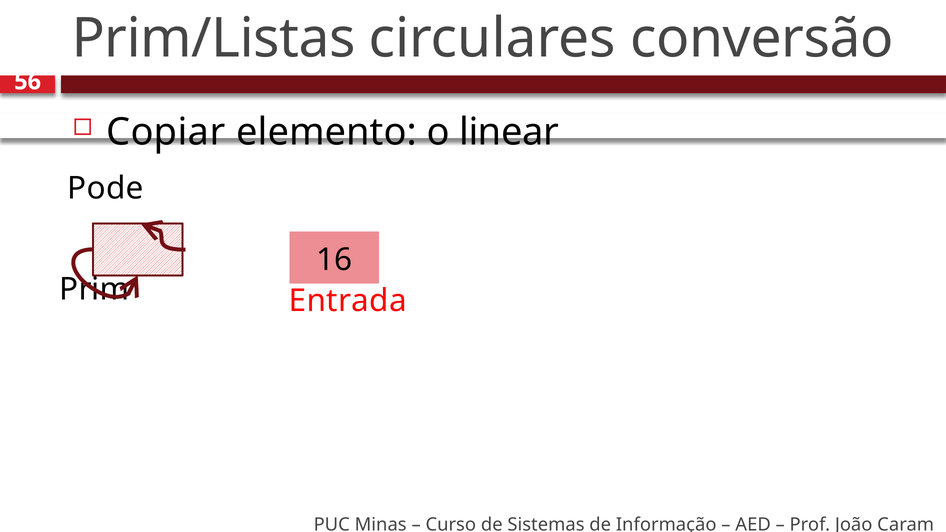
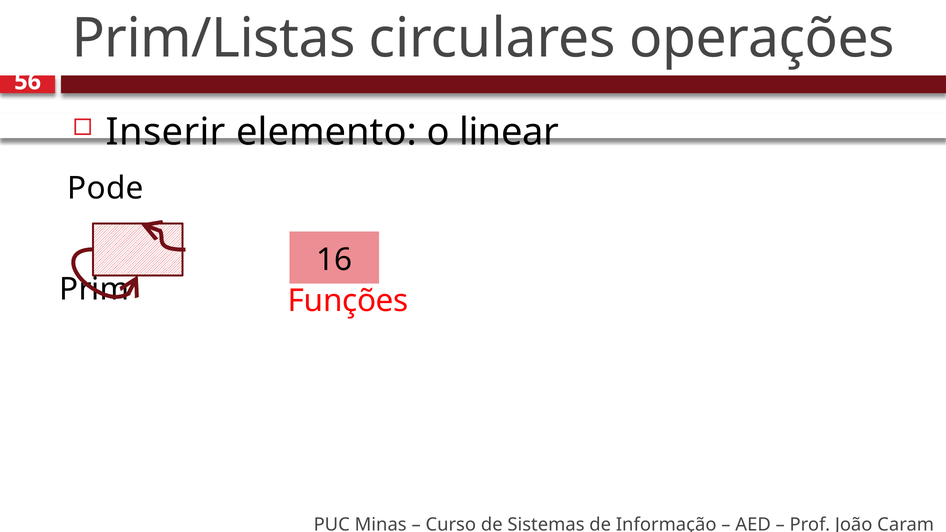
conversão: conversão -> operações (762, 38)
Copiar: Copiar -> Inserir (166, 132)
Entrada: Entrada -> Funções (348, 301)
